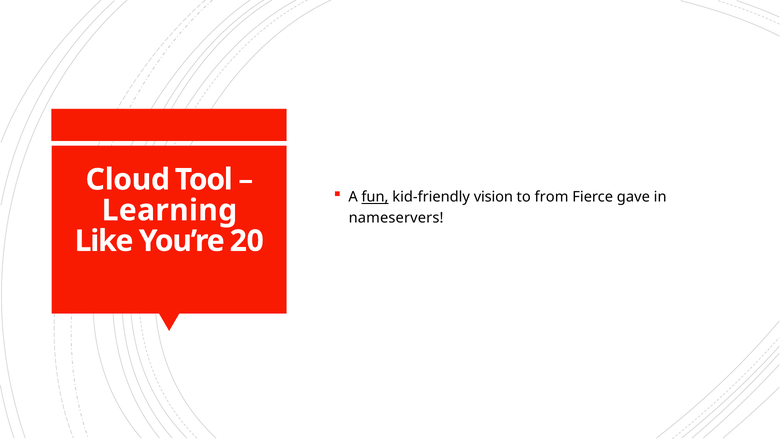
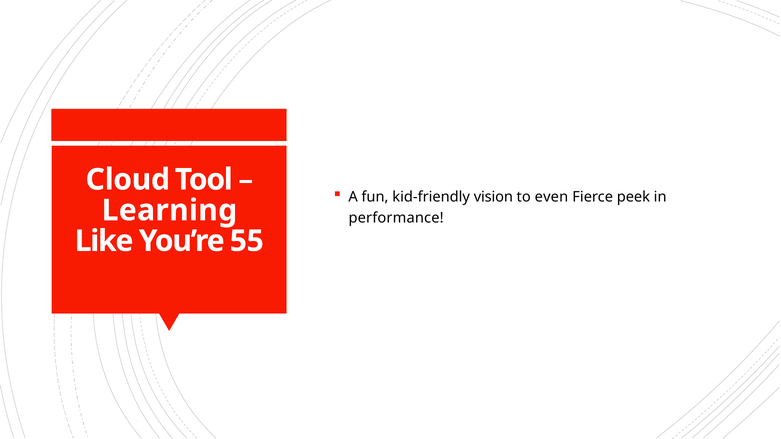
fun underline: present -> none (375, 197)
from: from -> even (551, 197)
gave: gave -> peek (633, 197)
nameservers: nameservers -> performance (396, 218)
20: 20 -> 55 (247, 241)
